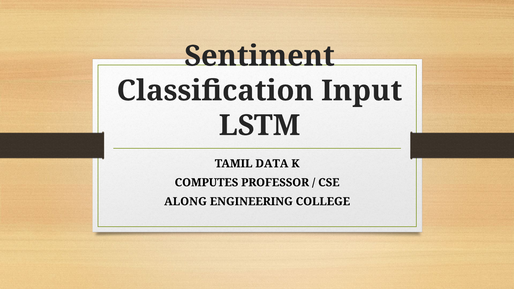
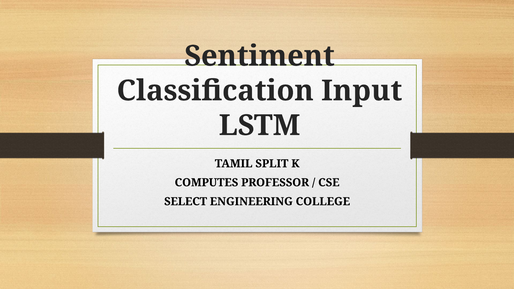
DATA: DATA -> SPLIT (272, 164)
ALONG: ALONG -> SELECT (186, 202)
